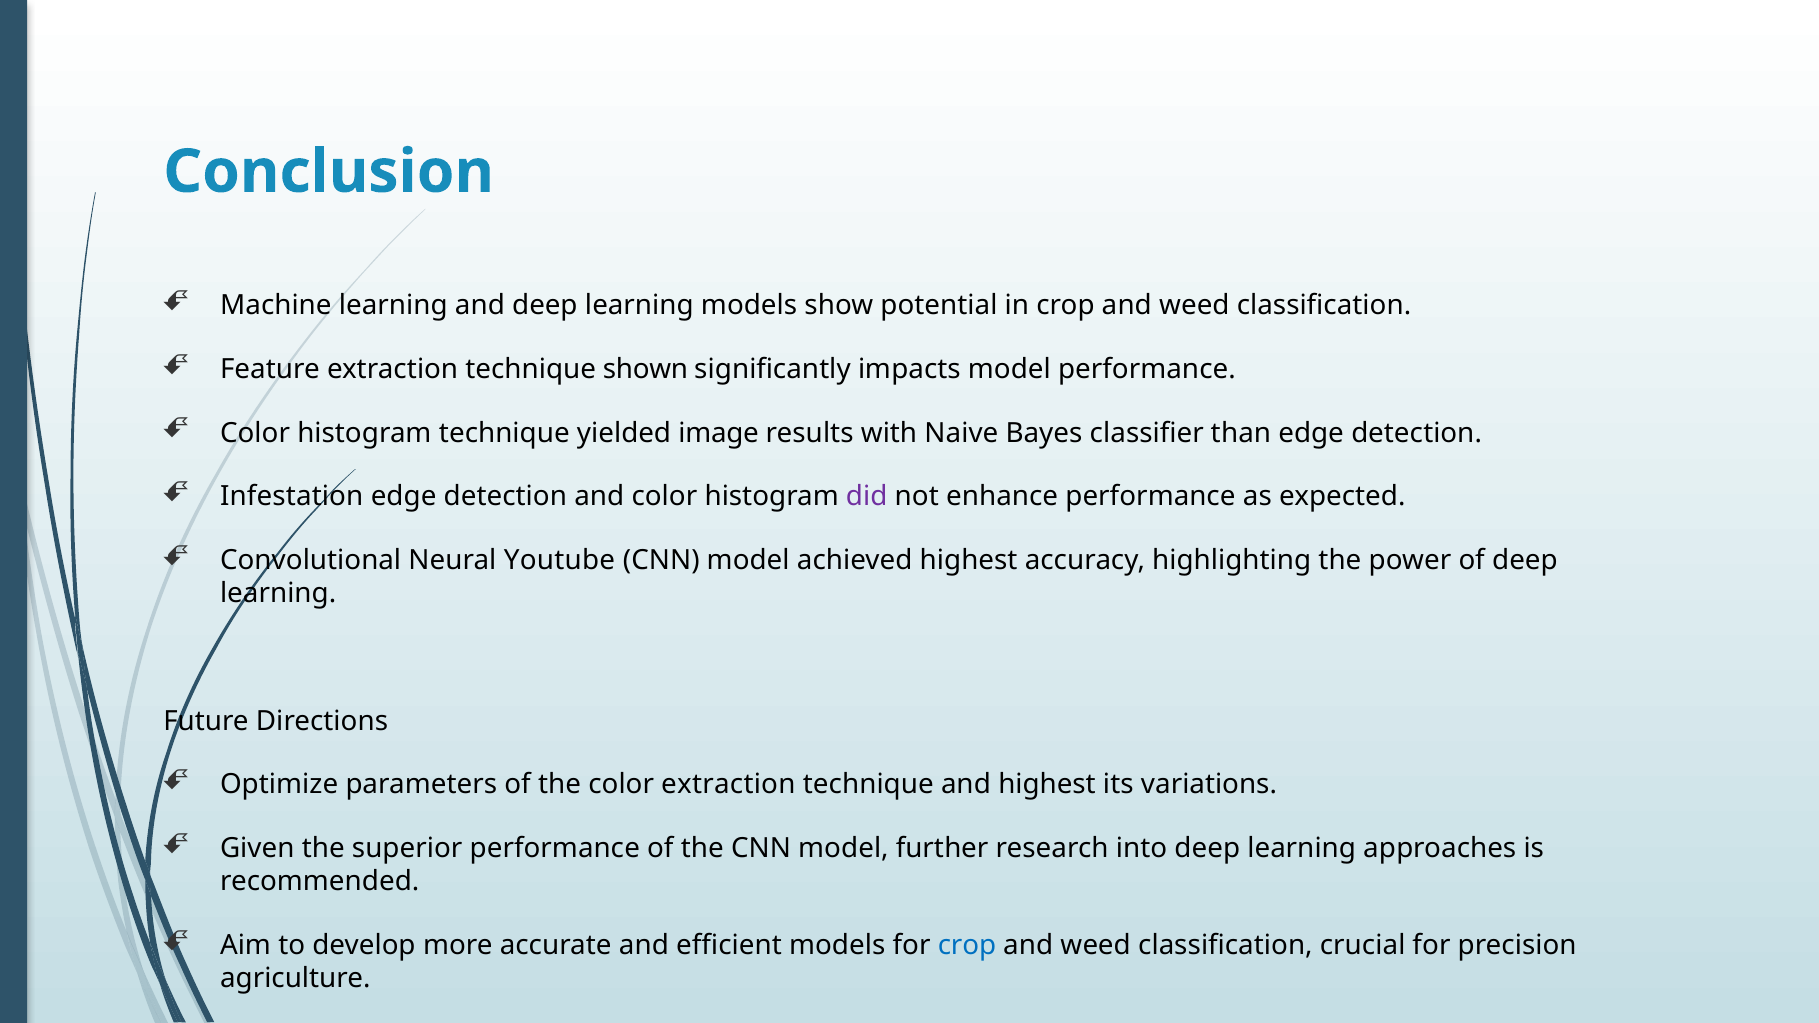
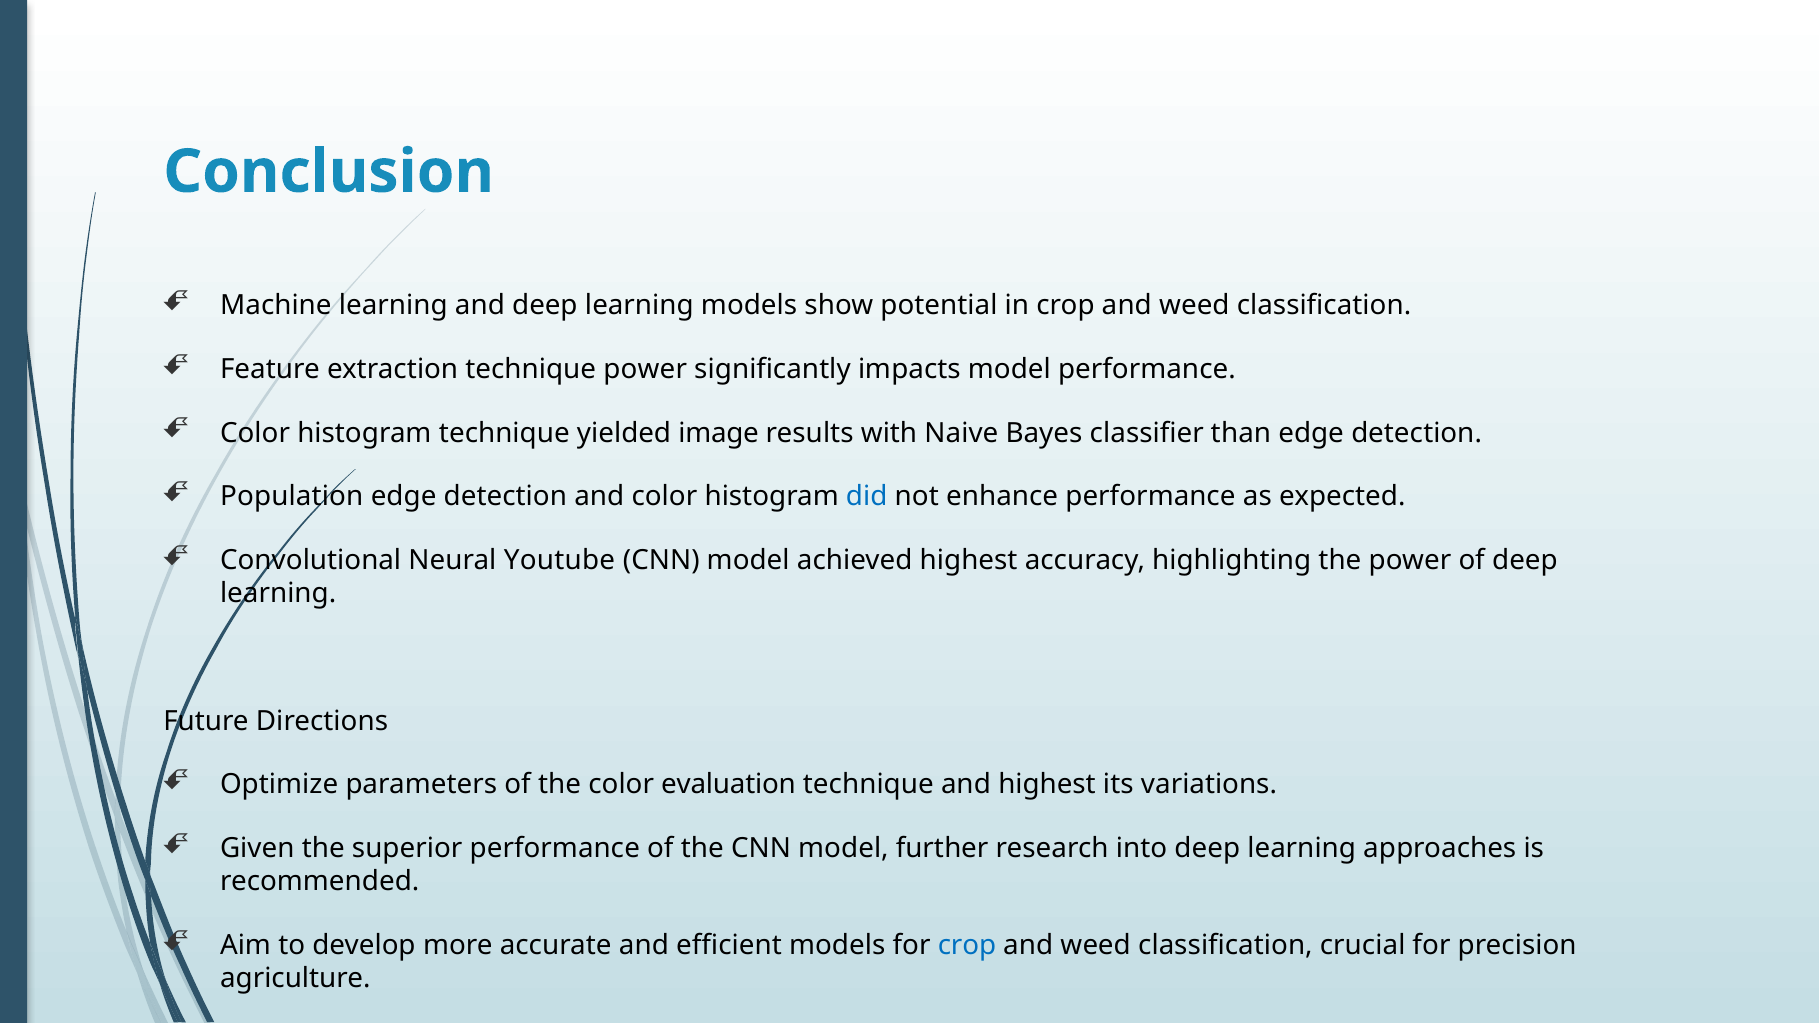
technique shown: shown -> power (645, 370)
Infestation: Infestation -> Population (292, 497)
did colour: purple -> blue (867, 497)
color extraction: extraction -> evaluation (729, 785)
